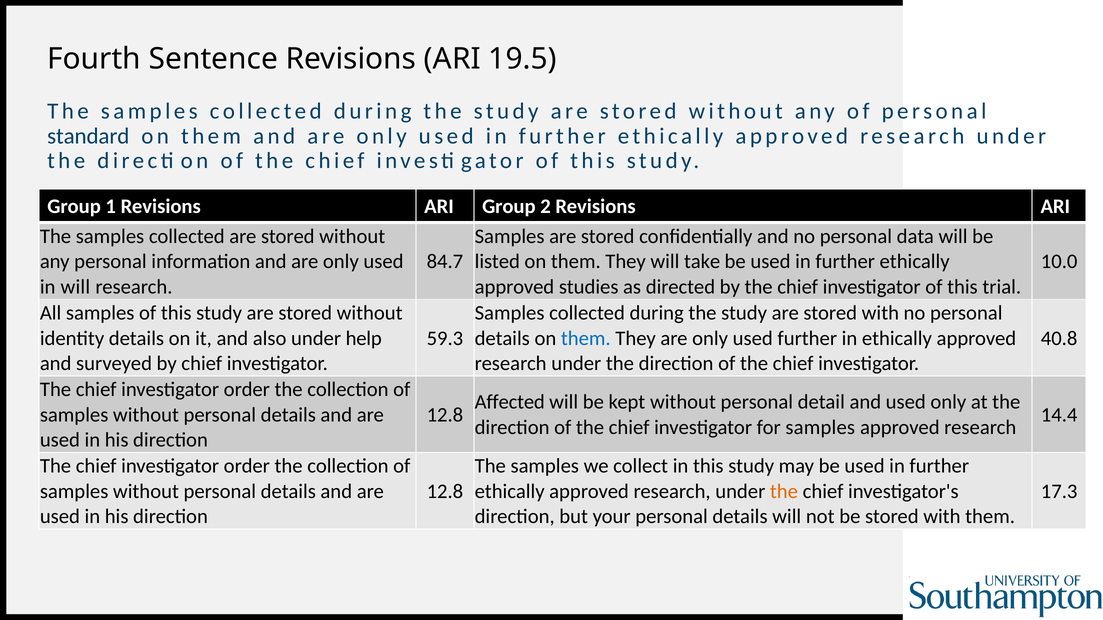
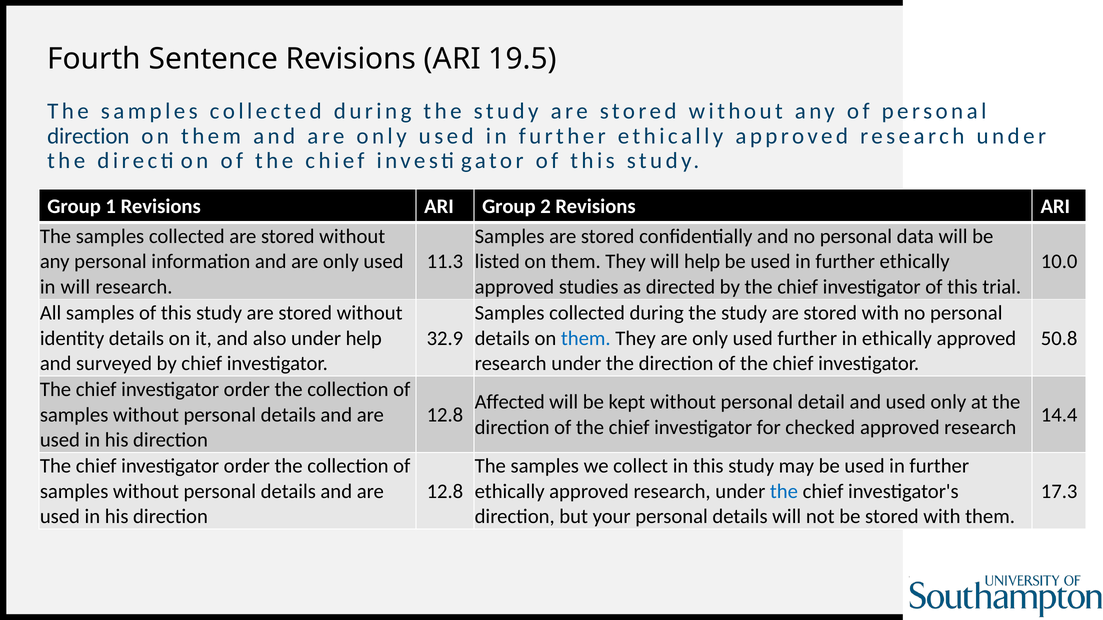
standard: standard -> direction (88, 136)
84.7: 84.7 -> 11.3 (445, 262)
will take: take -> help (702, 262)
59.3: 59.3 -> 32.9 (445, 338)
40.8: 40.8 -> 50.8 (1059, 338)
for samples: samples -> checked (820, 428)
the colour: orange -> blue (784, 492)
